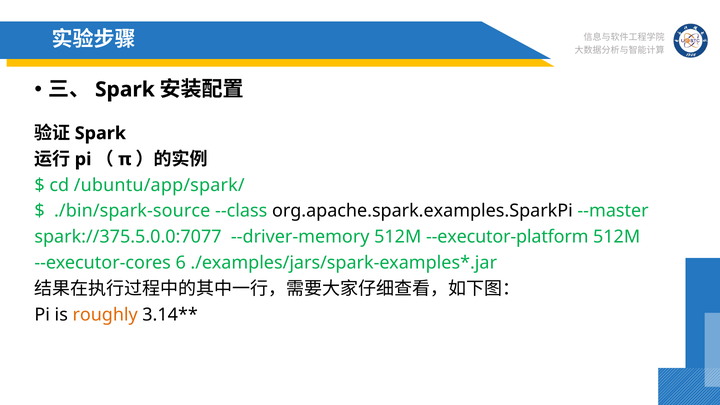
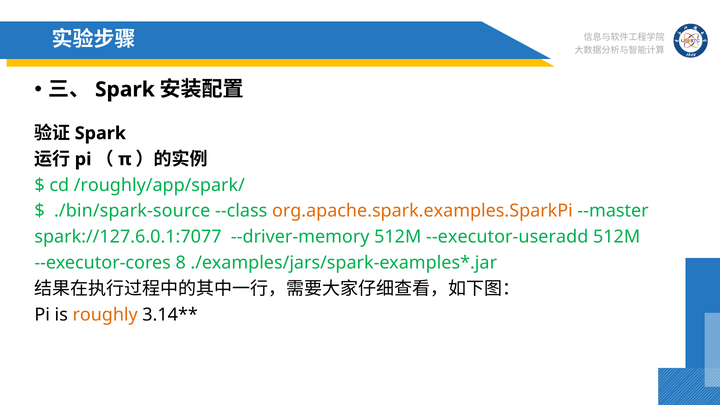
/ubuntu/app/spark/: /ubuntu/app/spark/ -> /roughly/app/spark/ (159, 185)
org.apache.spark.examples.SparkPi colour: black -> orange (422, 211)
spark://375.5.0.0:7077: spark://375.5.0.0:7077 -> spark://127.6.0.1:7077 (128, 237)
--executor-platform: --executor-platform -> --executor-useradd (507, 237)
6: 6 -> 8 (181, 263)
